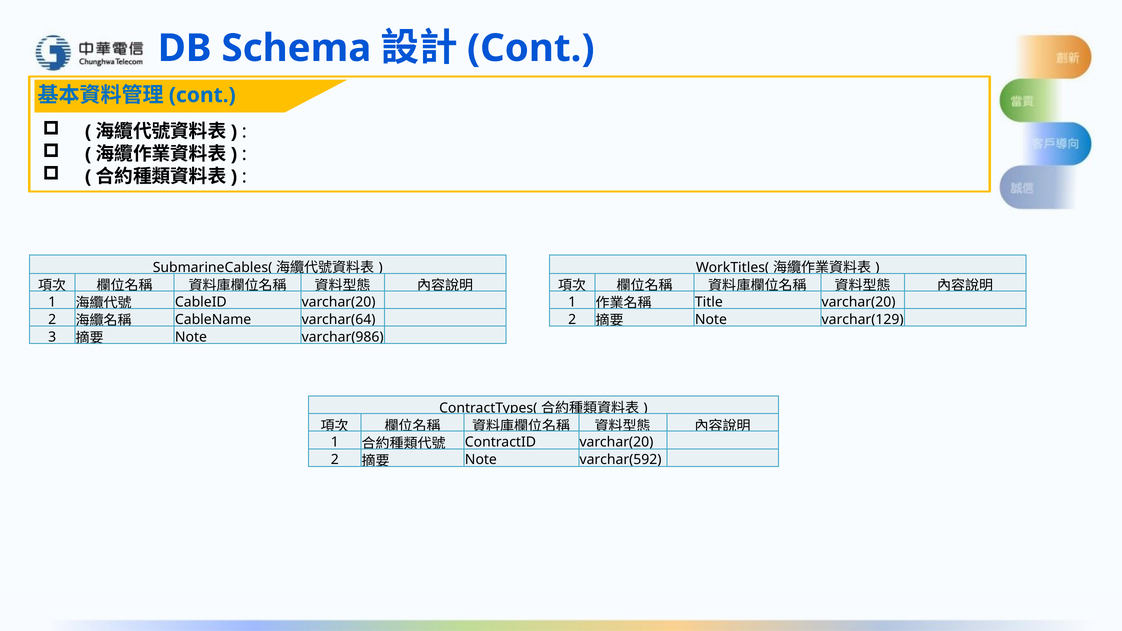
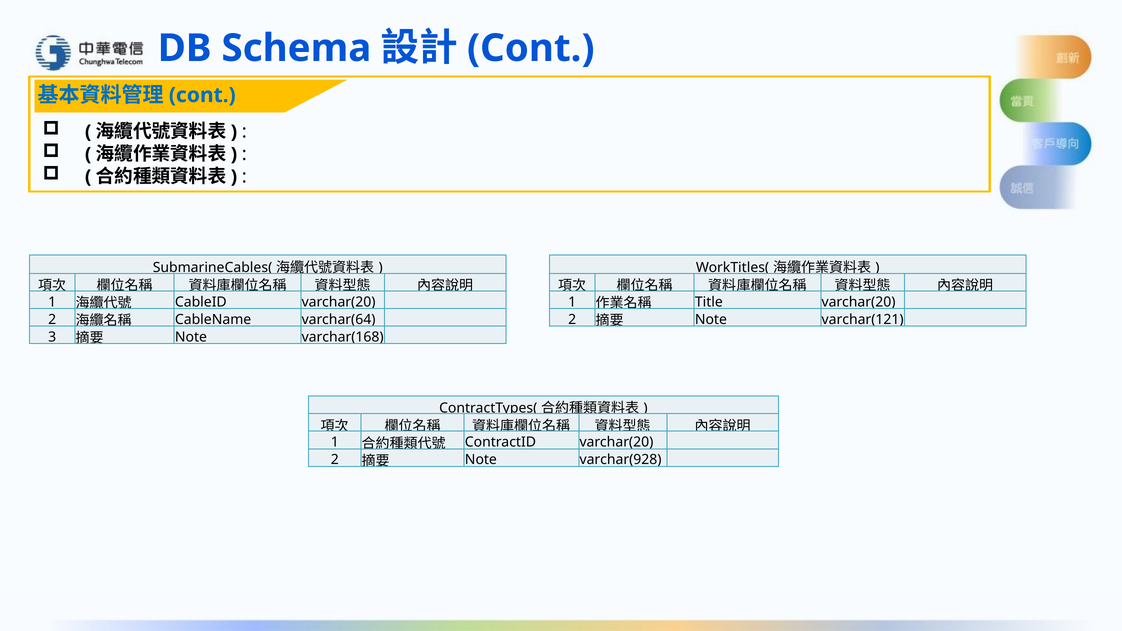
varchar(129: varchar(129 -> varchar(121 (863, 320)
varchar(986: varchar(986 -> varchar(168 (343, 337)
varchar(592: varchar(592 -> varchar(928 (621, 460)
